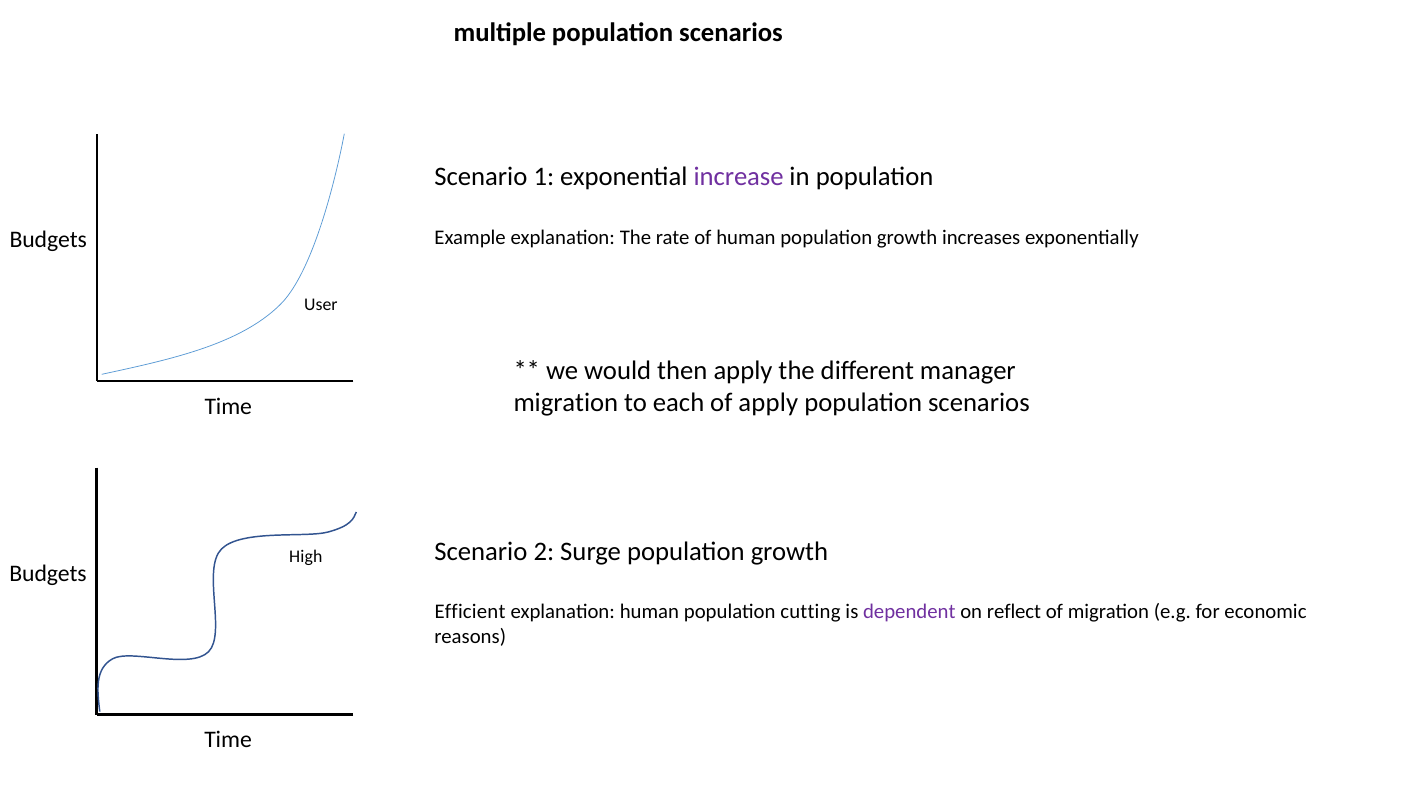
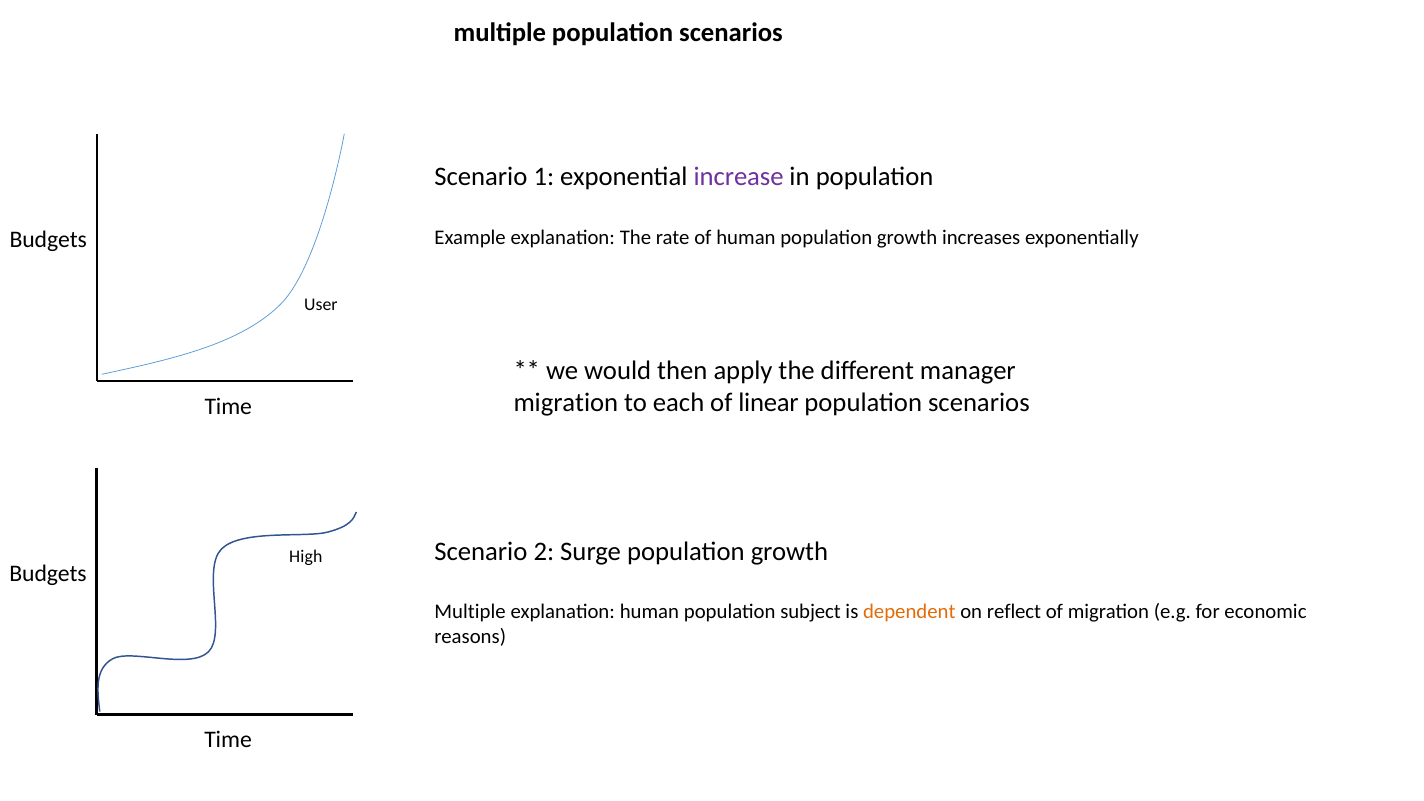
of apply: apply -> linear (769, 402)
Efficient: Efficient -> Multiple (470, 611)
cutting: cutting -> subject (811, 611)
dependent colour: purple -> orange (909, 611)
